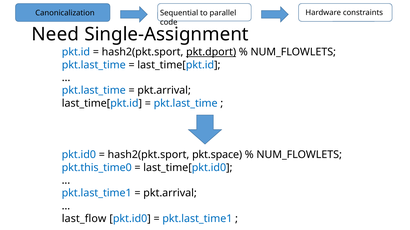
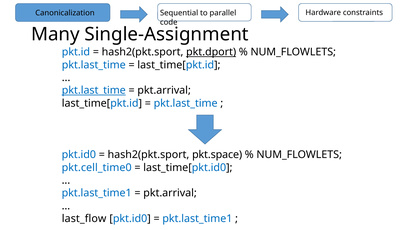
Need: Need -> Many (55, 34)
pkt.last_time underline: none -> present (94, 91)
pkt.this_time0: pkt.this_time0 -> pkt.cell_time0 (97, 168)
